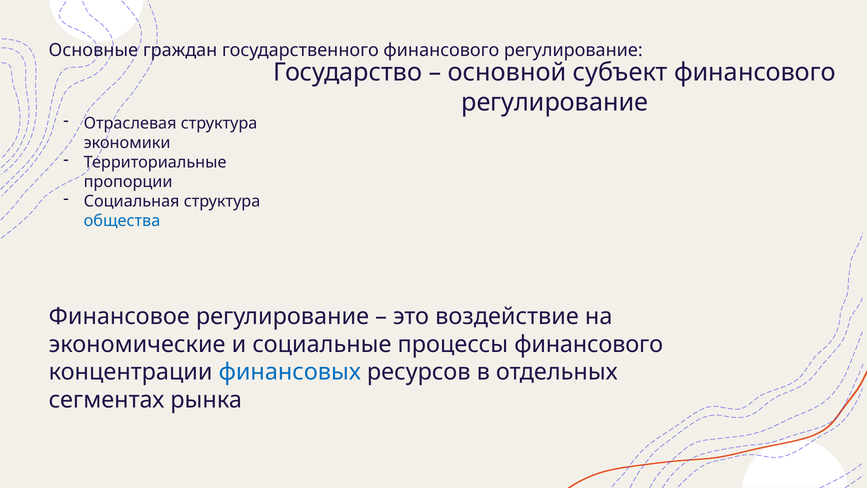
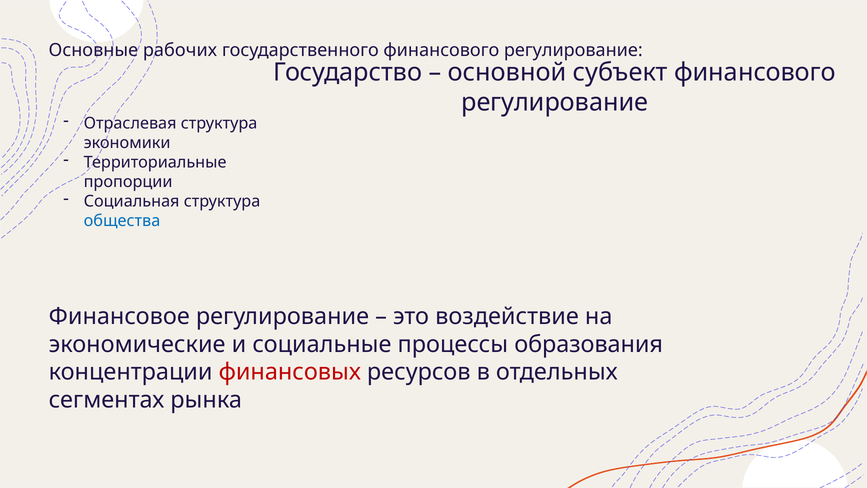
граждан: граждан -> рабочих (180, 50)
процессы финансового: финансового -> образования (589, 344)
финансовых colour: blue -> red (290, 372)
